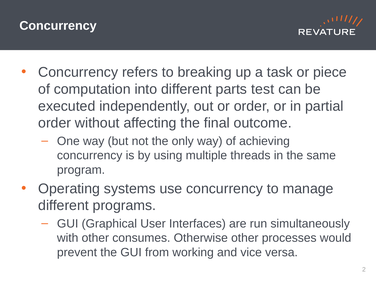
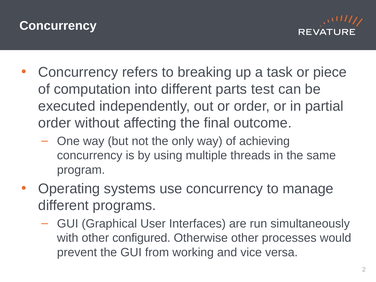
consumes: consumes -> configured (141, 238)
